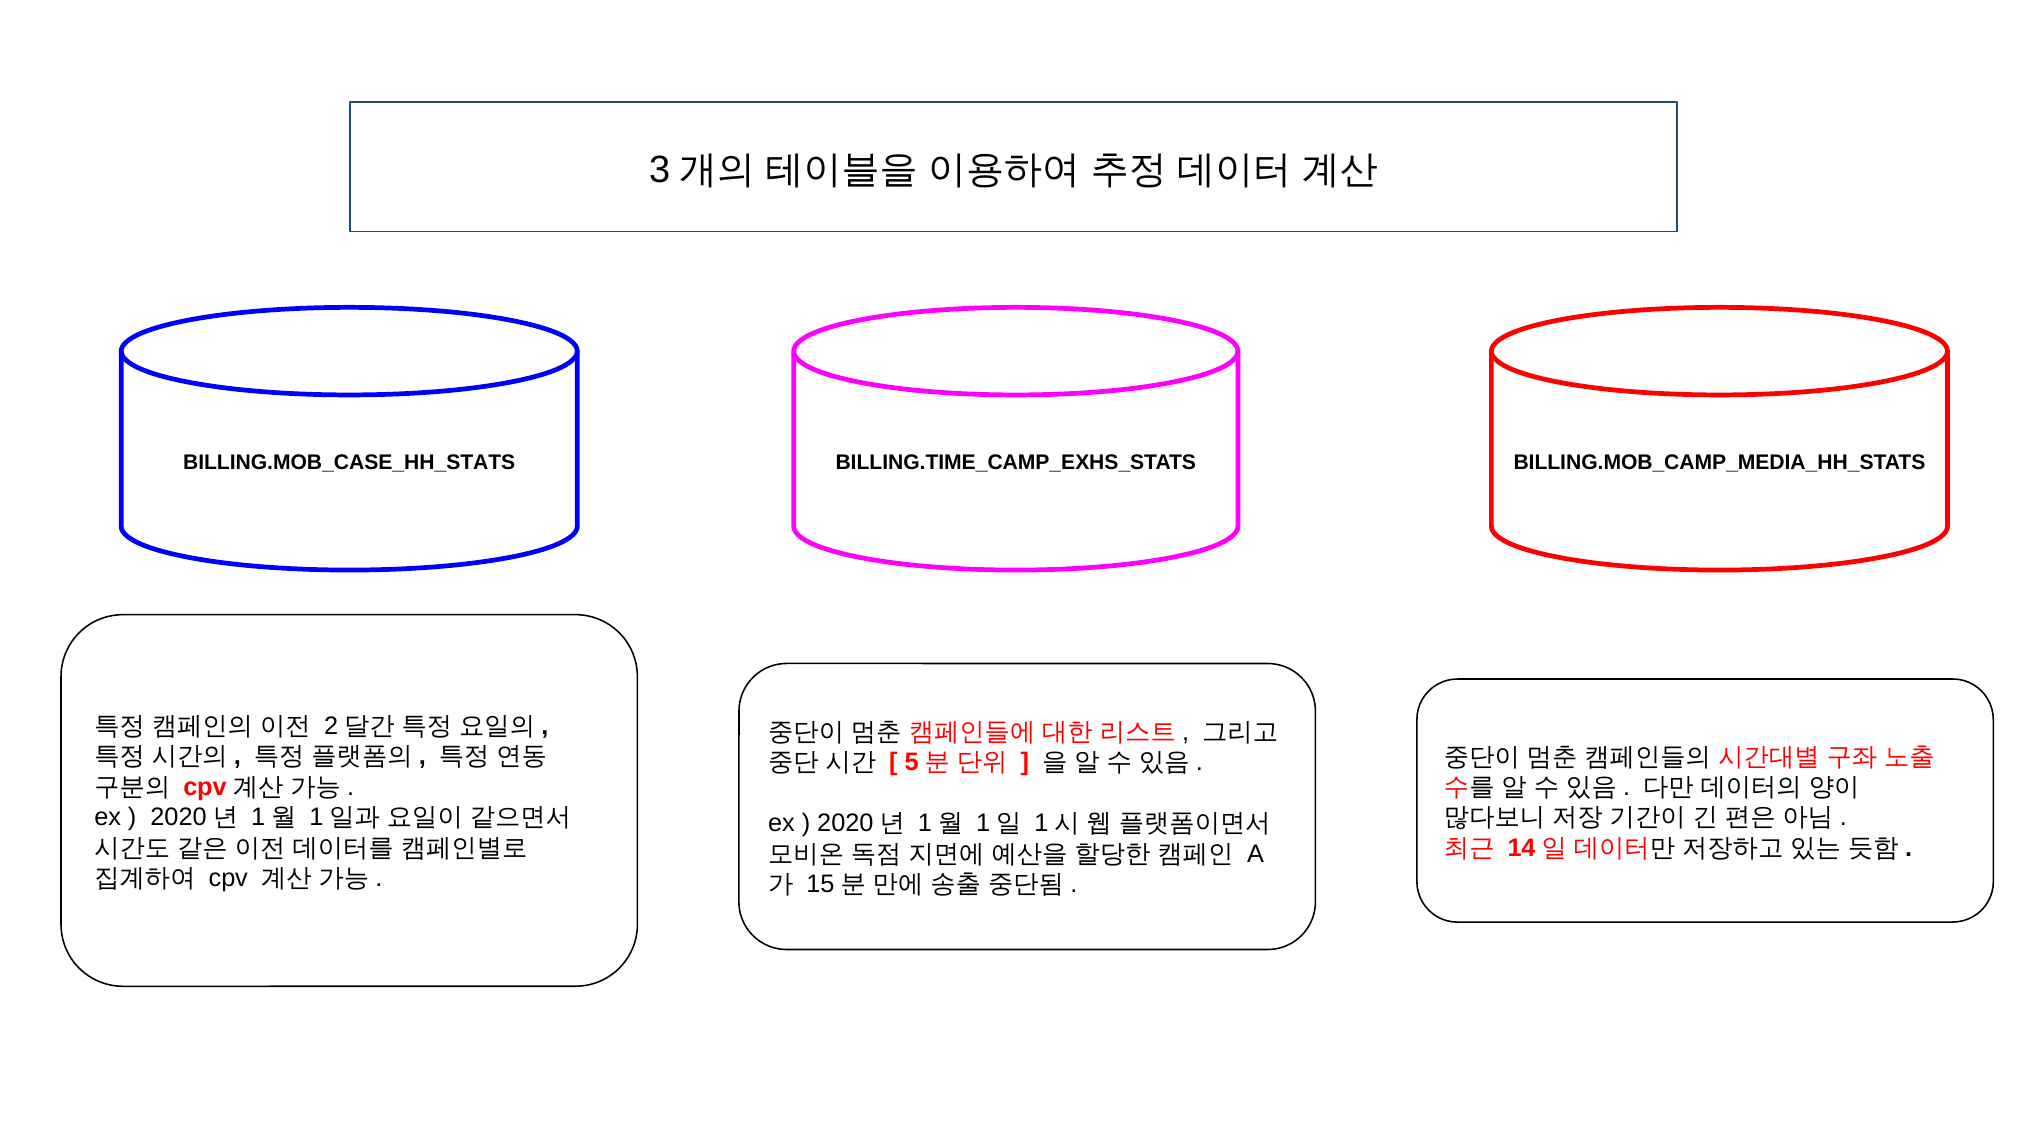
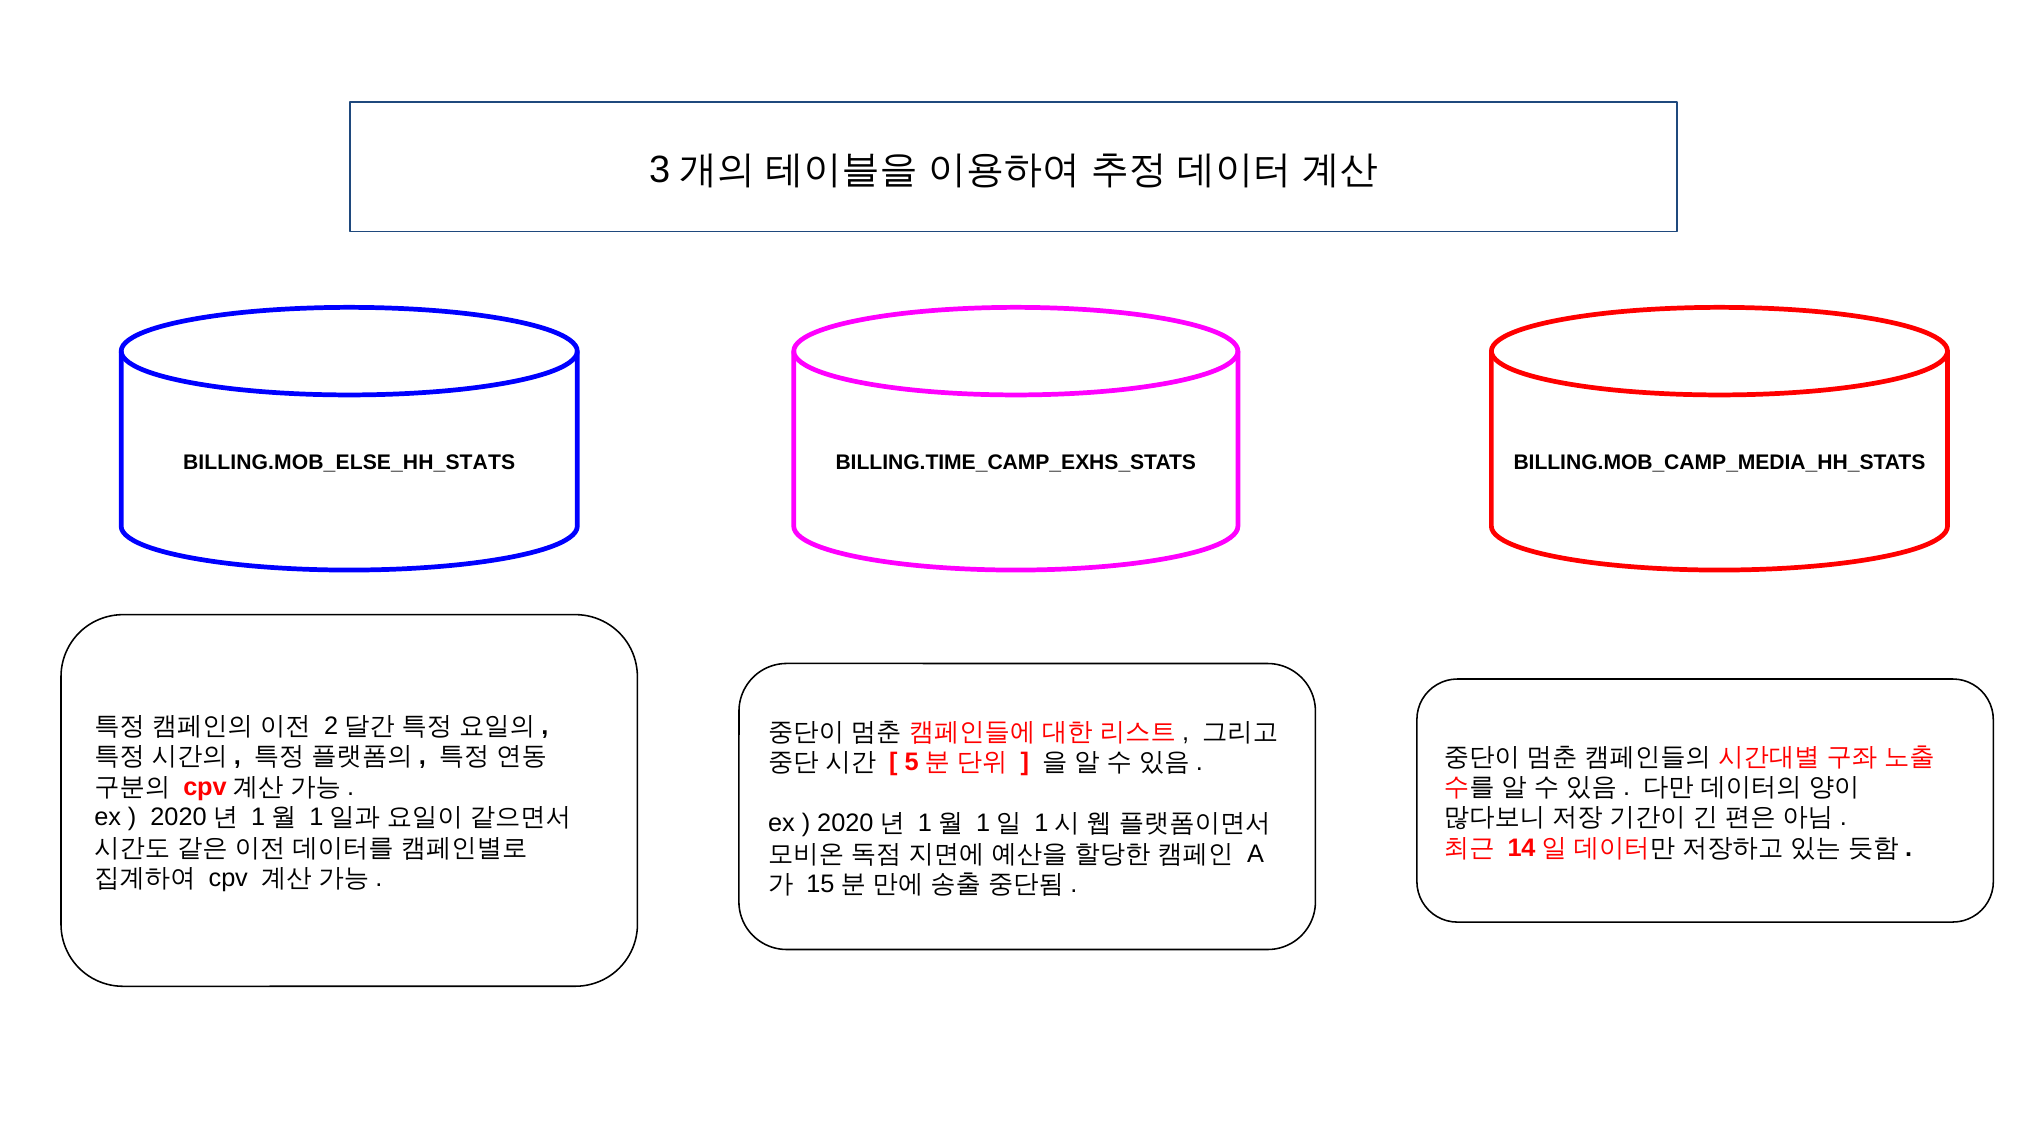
BILLING.MOB_CASE_HH_STATS: BILLING.MOB_CASE_HH_STATS -> BILLING.MOB_ELSE_HH_STATS (349, 462)
